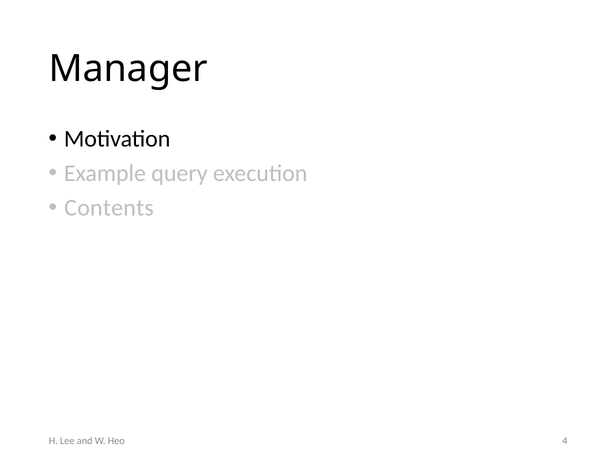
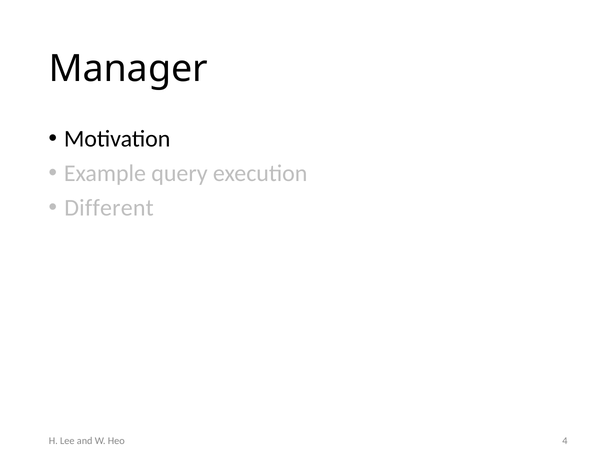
Contents: Contents -> Different (109, 208)
